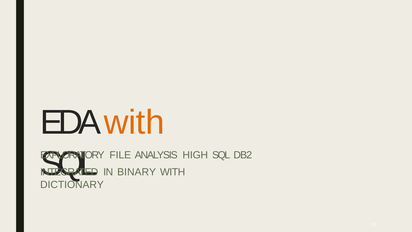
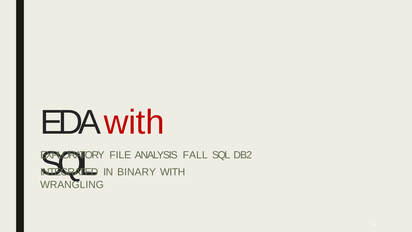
with colour: orange -> red (134, 122)
HIGH: HIGH -> FALL (195, 155)
DICTIONARY: DICTIONARY -> WRANGLING (72, 184)
